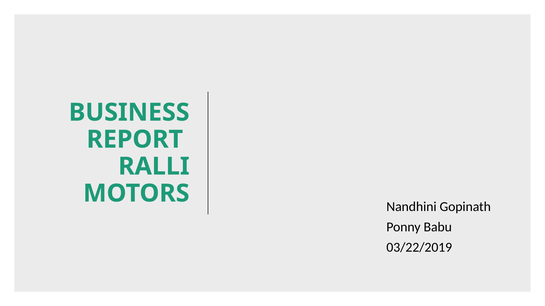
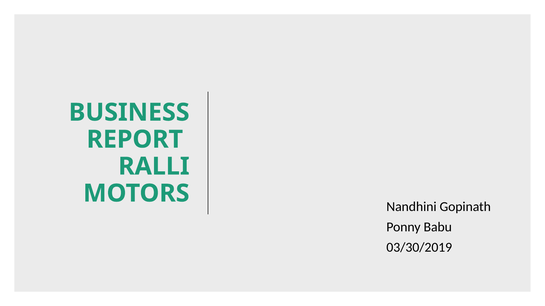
03/22/2019: 03/22/2019 -> 03/30/2019 (419, 248)
